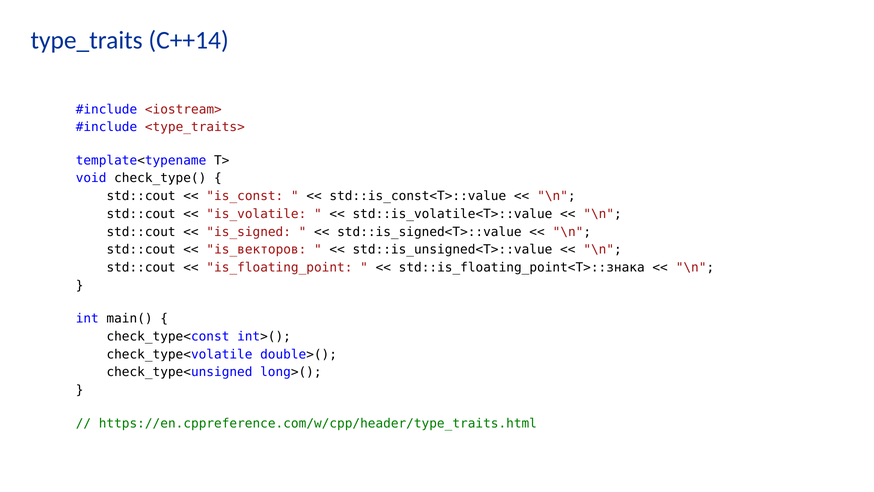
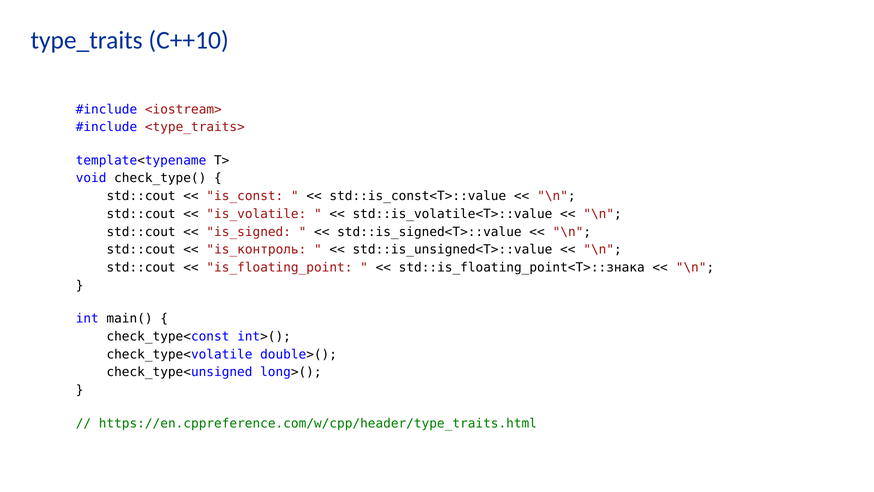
C++14: C++14 -> C++10 (189, 40)
is_векторов: is_векторов -> is_контроль (256, 250)
